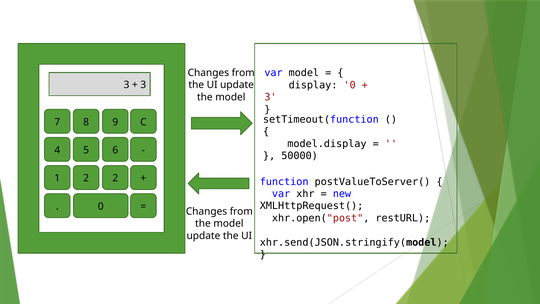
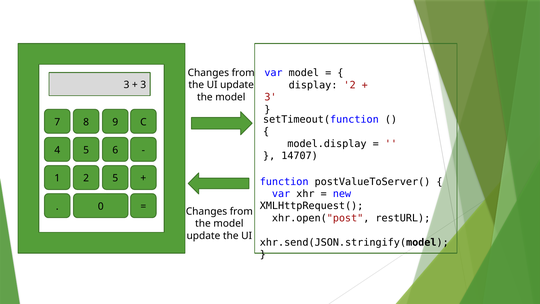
display 0: 0 -> 2 (350, 85)
50000: 50000 -> 14707 (300, 156)
2 2: 2 -> 5 (115, 178)
